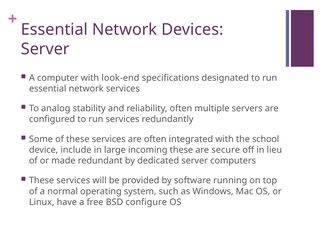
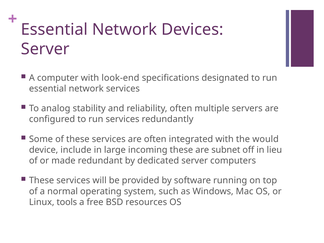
school: school -> would (266, 139)
secure: secure -> subnet (226, 150)
have: have -> tools (67, 202)
configure: configure -> resources (146, 202)
